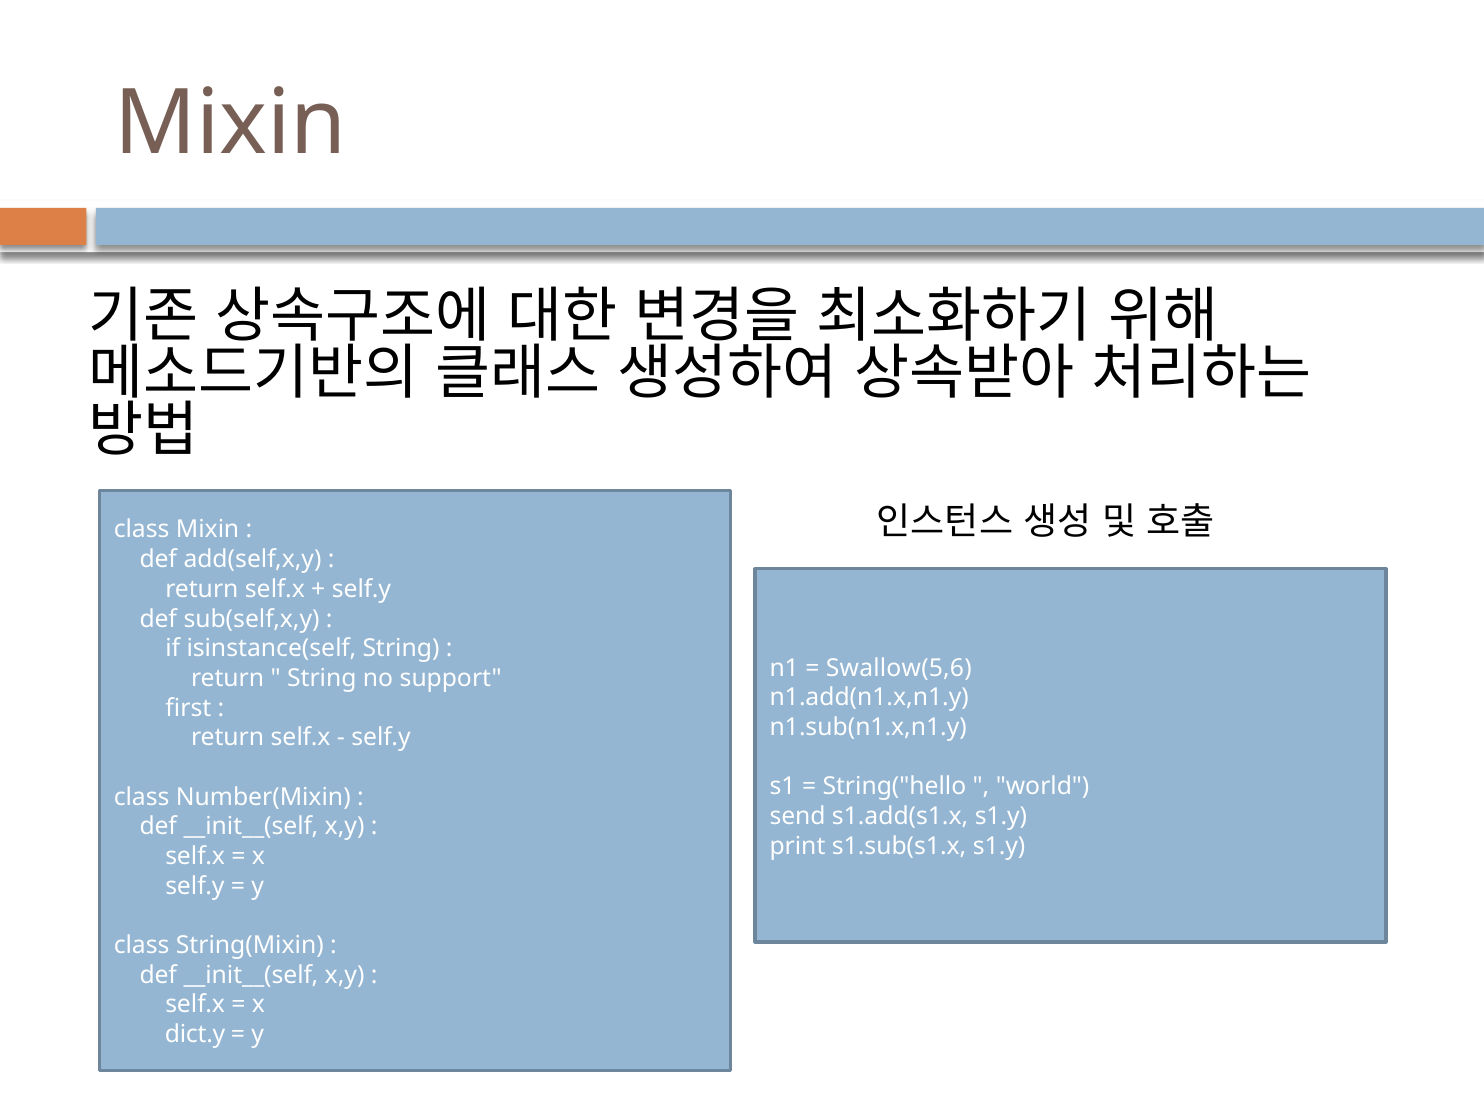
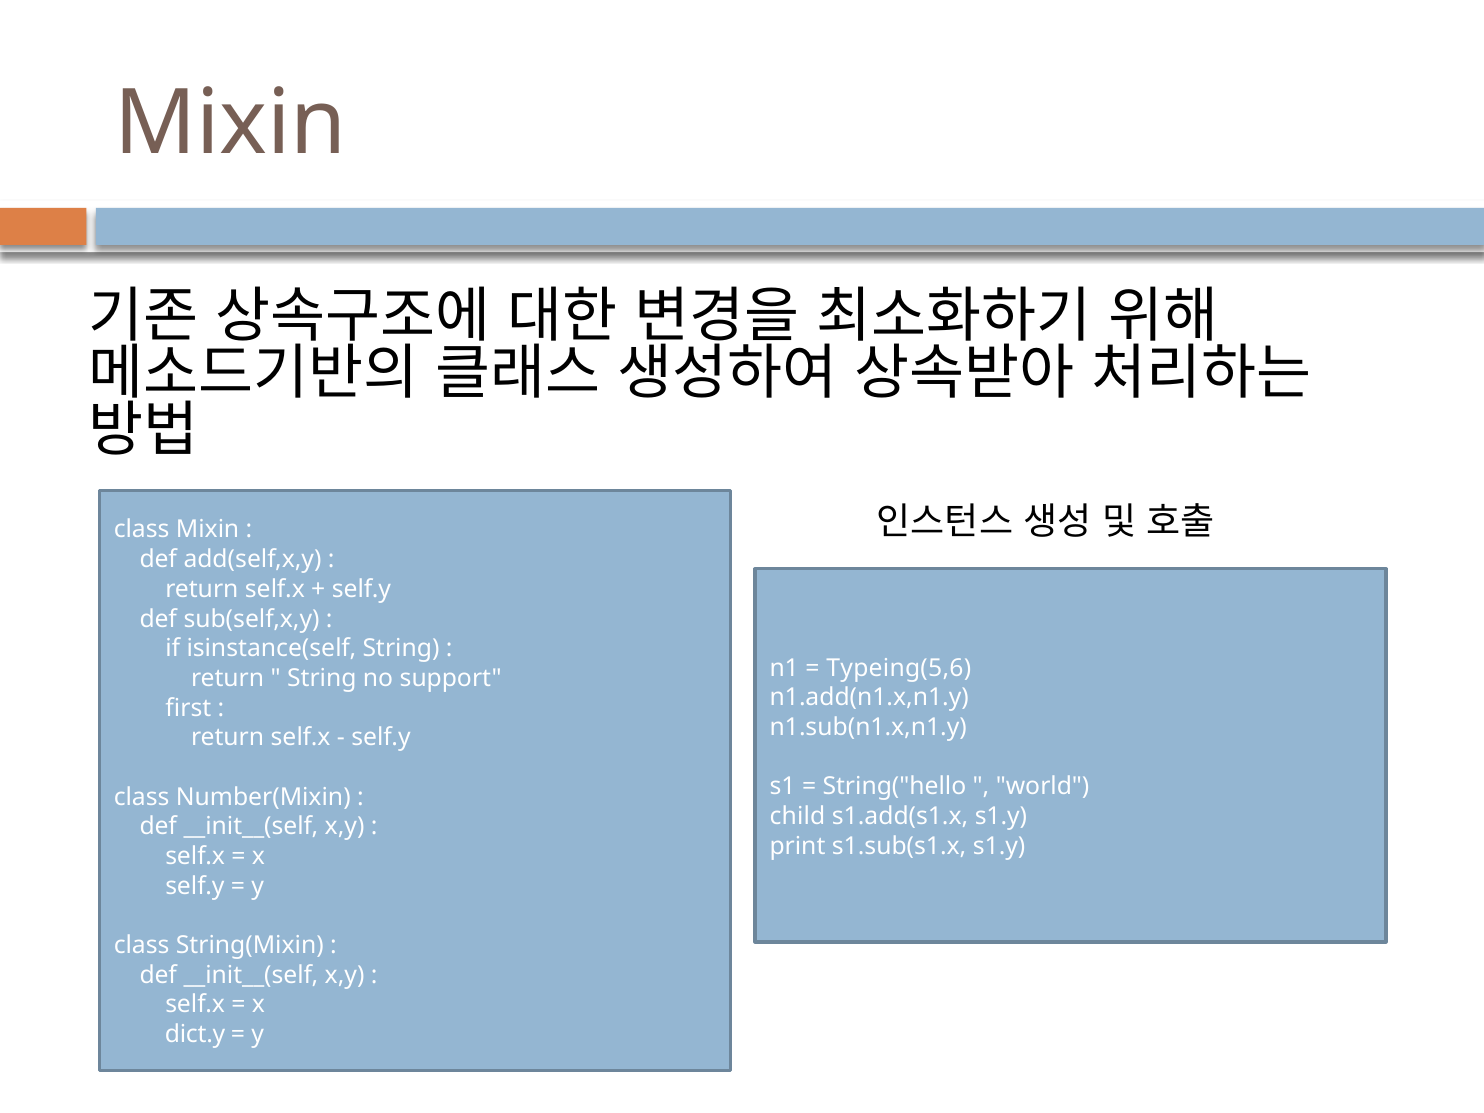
Swallow(5,6: Swallow(5,6 -> Typeing(5,6 (899, 668)
send: send -> child (797, 817)
